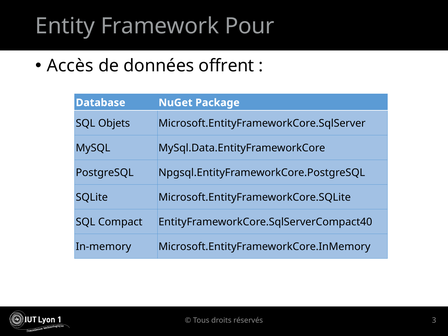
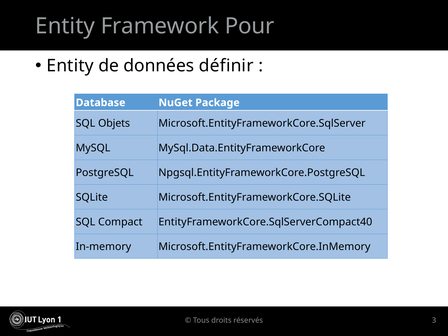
Accès: Accès -> Entity (70, 66)
offrent: offrent -> définir (226, 66)
